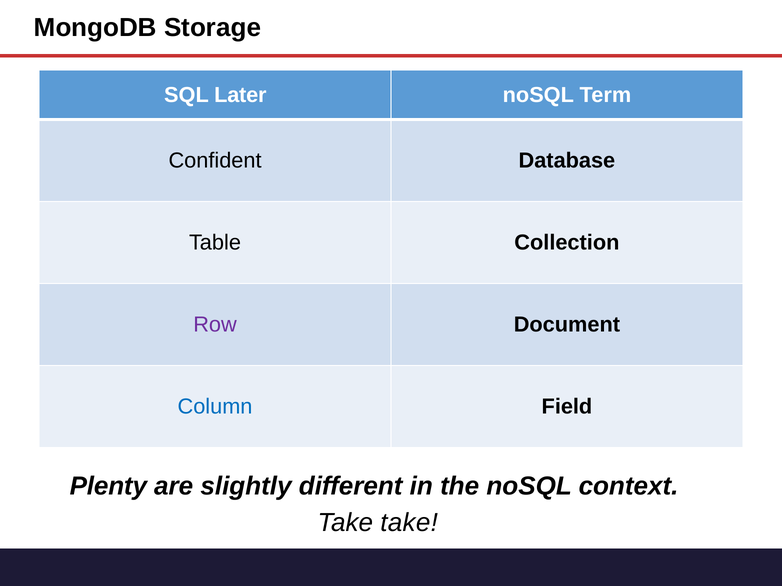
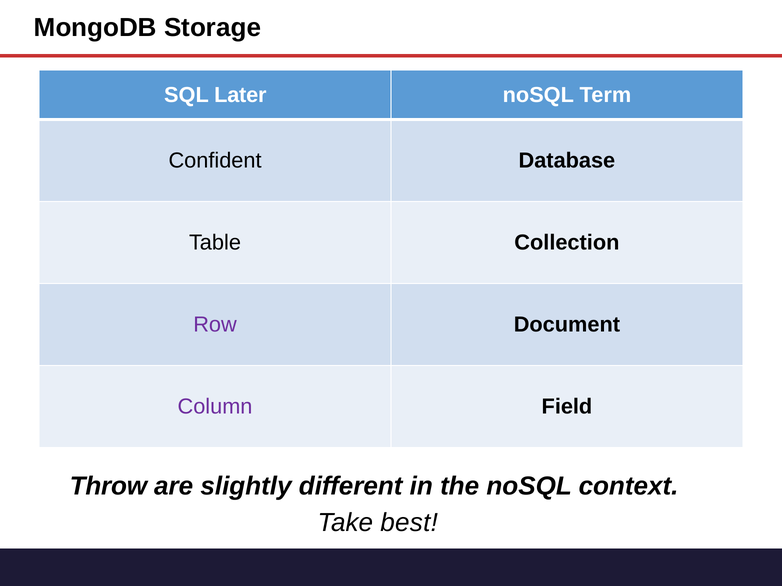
Column colour: blue -> purple (215, 407)
Plenty: Plenty -> Throw (108, 487)
Take take: take -> best (409, 523)
